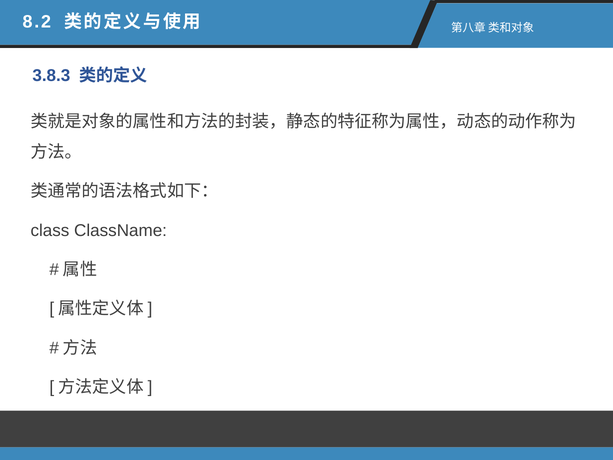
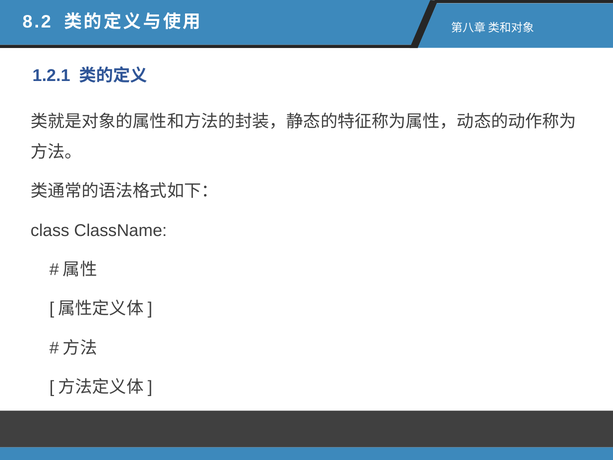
3.8.3: 3.8.3 -> 1.2.1 (51, 76)
